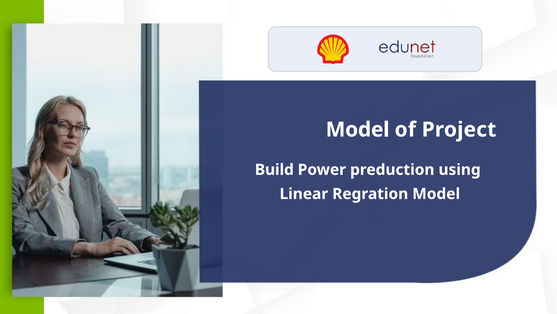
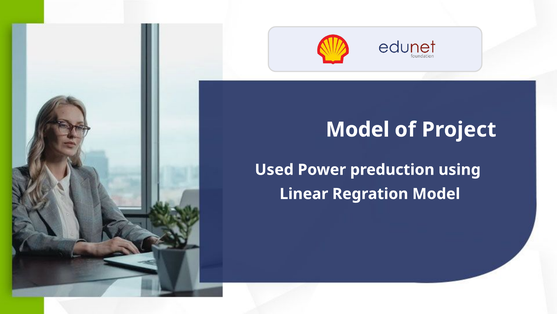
Build: Build -> Used (274, 169)
